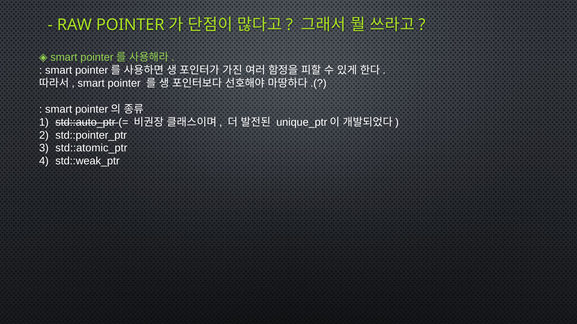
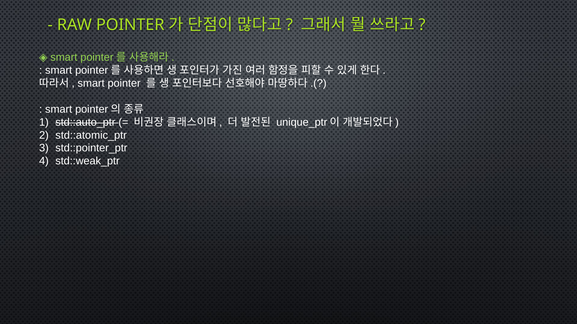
std::pointer_ptr: std::pointer_ptr -> std::atomic_ptr (91, 135)
std::atomic_ptr: std::atomic_ptr -> std::pointer_ptr (91, 148)
